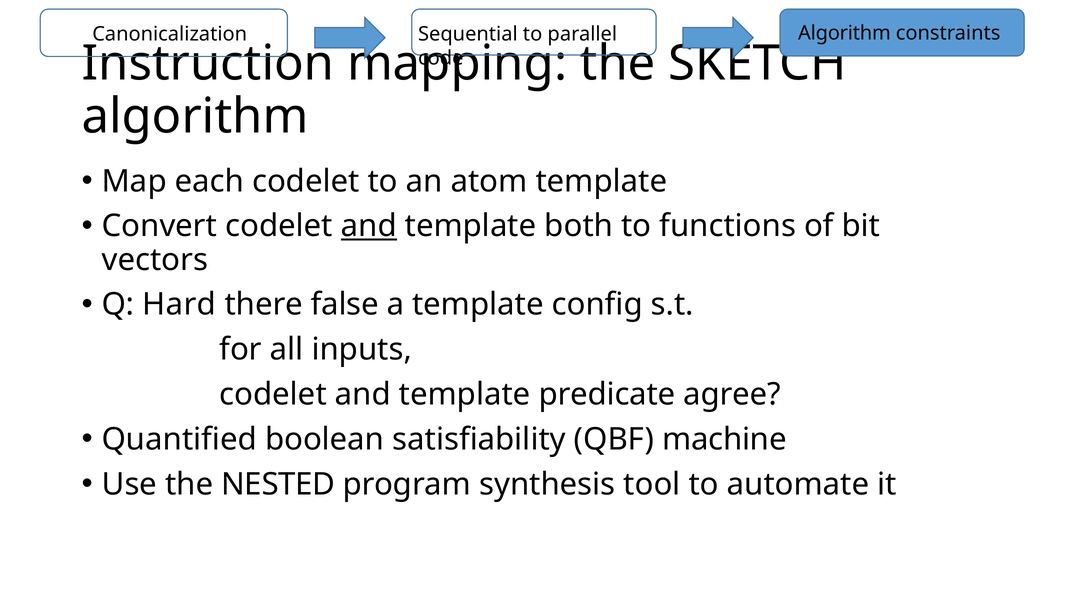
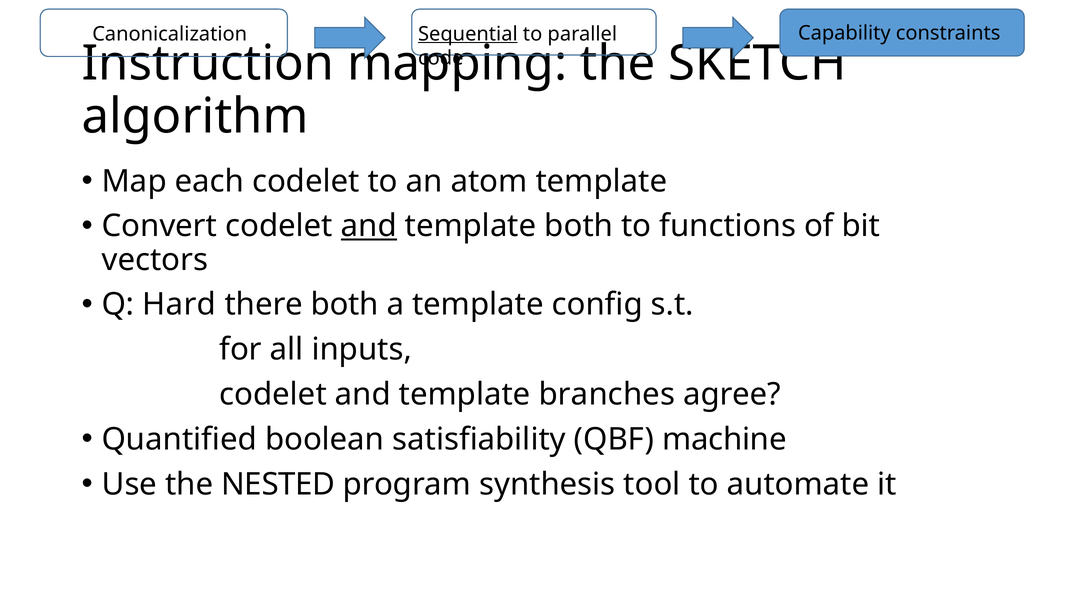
Algorithm: Algorithm -> Capability (844, 33)
Sequential underline: none -> present (468, 34)
there false: false -> both (345, 304)
predicate: predicate -> branches (607, 394)
